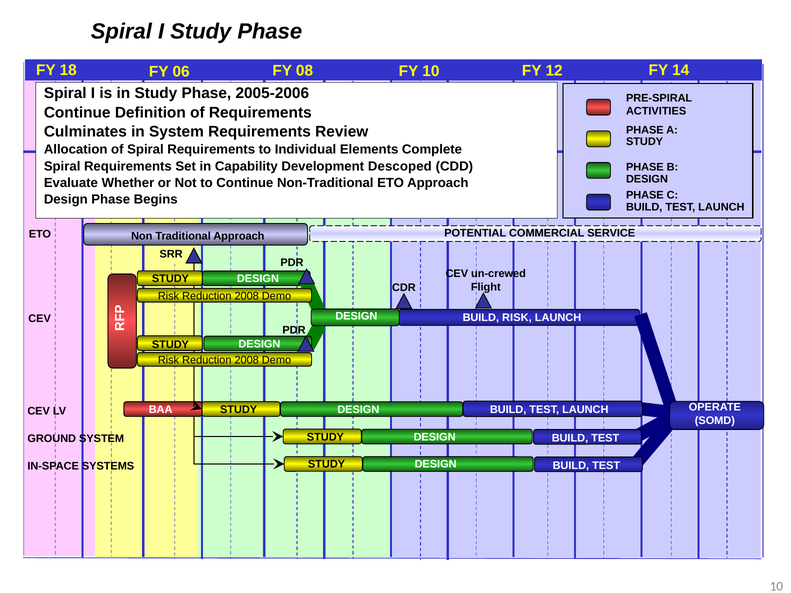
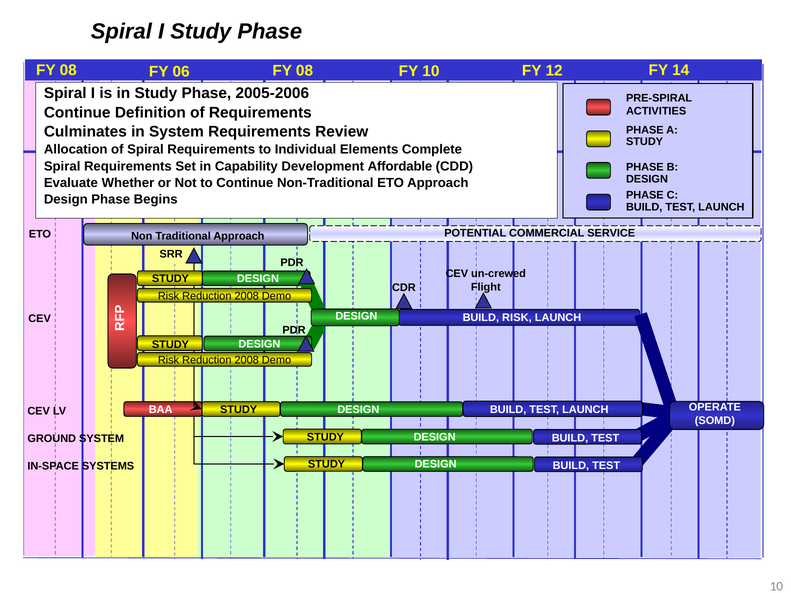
18: 18 -> 08 (68, 70)
Descoped: Descoped -> Affordable (400, 166)
